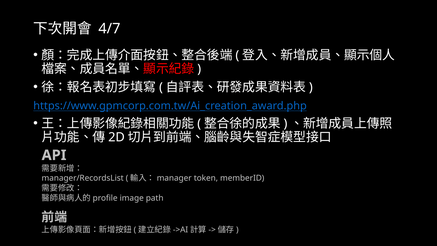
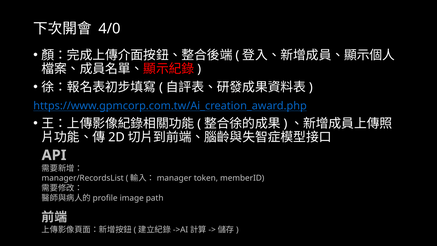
4/7: 4/7 -> 4/0 (109, 29)
